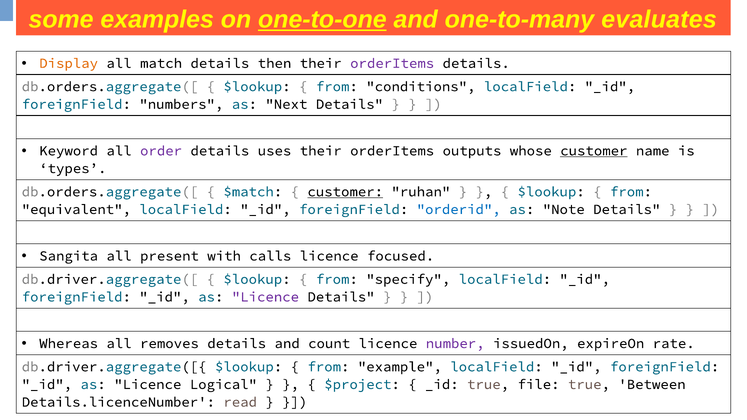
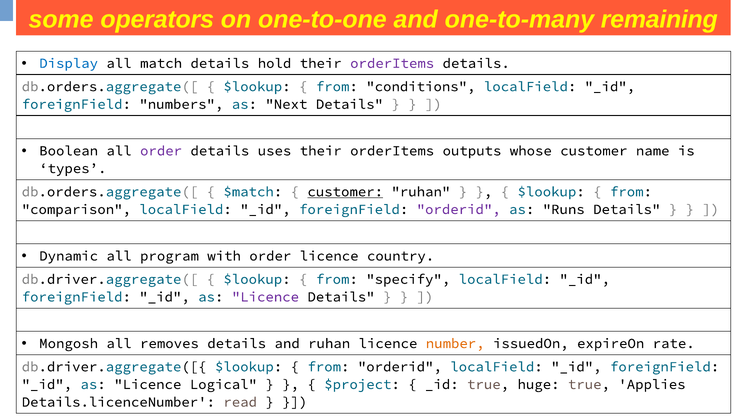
examples: examples -> operators (157, 19)
one-to-one underline: present -> none (322, 19)
evaluates: evaluates -> remaining (659, 19)
Display colour: orange -> blue (69, 63)
then: then -> hold (275, 63)
Keyword: Keyword -> Boolean (69, 151)
customer underline: present -> none (594, 151)
equivalent: equivalent -> comparison (76, 209)
orderid colour: blue -> purple (459, 209)
Note: Note -> Runs (564, 209)
Sangita: Sangita -> Dynamic (69, 256)
present: present -> program (169, 256)
with calls: calls -> order (270, 256)
focused: focused -> country (401, 256)
Whereas: Whereas -> Mongosh (69, 344)
and count: count -> ruhan (329, 344)
number colour: purple -> orange (455, 344)
from example: example -> orderid (400, 367)
file: file -> huge (539, 385)
Between: Between -> Applies (652, 385)
